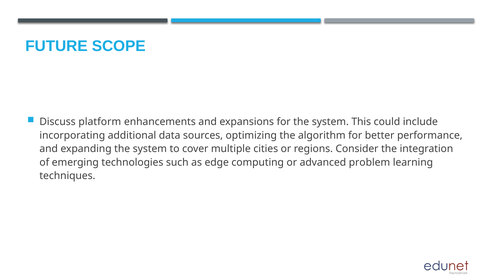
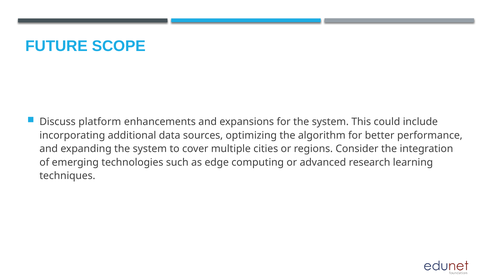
problem: problem -> research (370, 162)
